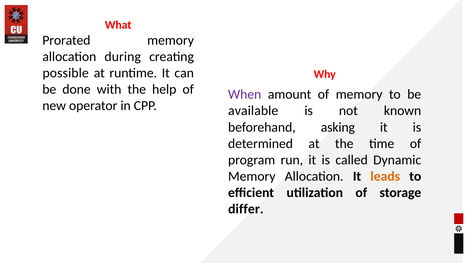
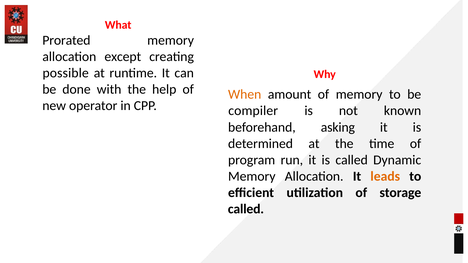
during: during -> except (123, 57)
When colour: purple -> orange (245, 95)
available: available -> compiler (253, 111)
differ: differ -> called (246, 209)
